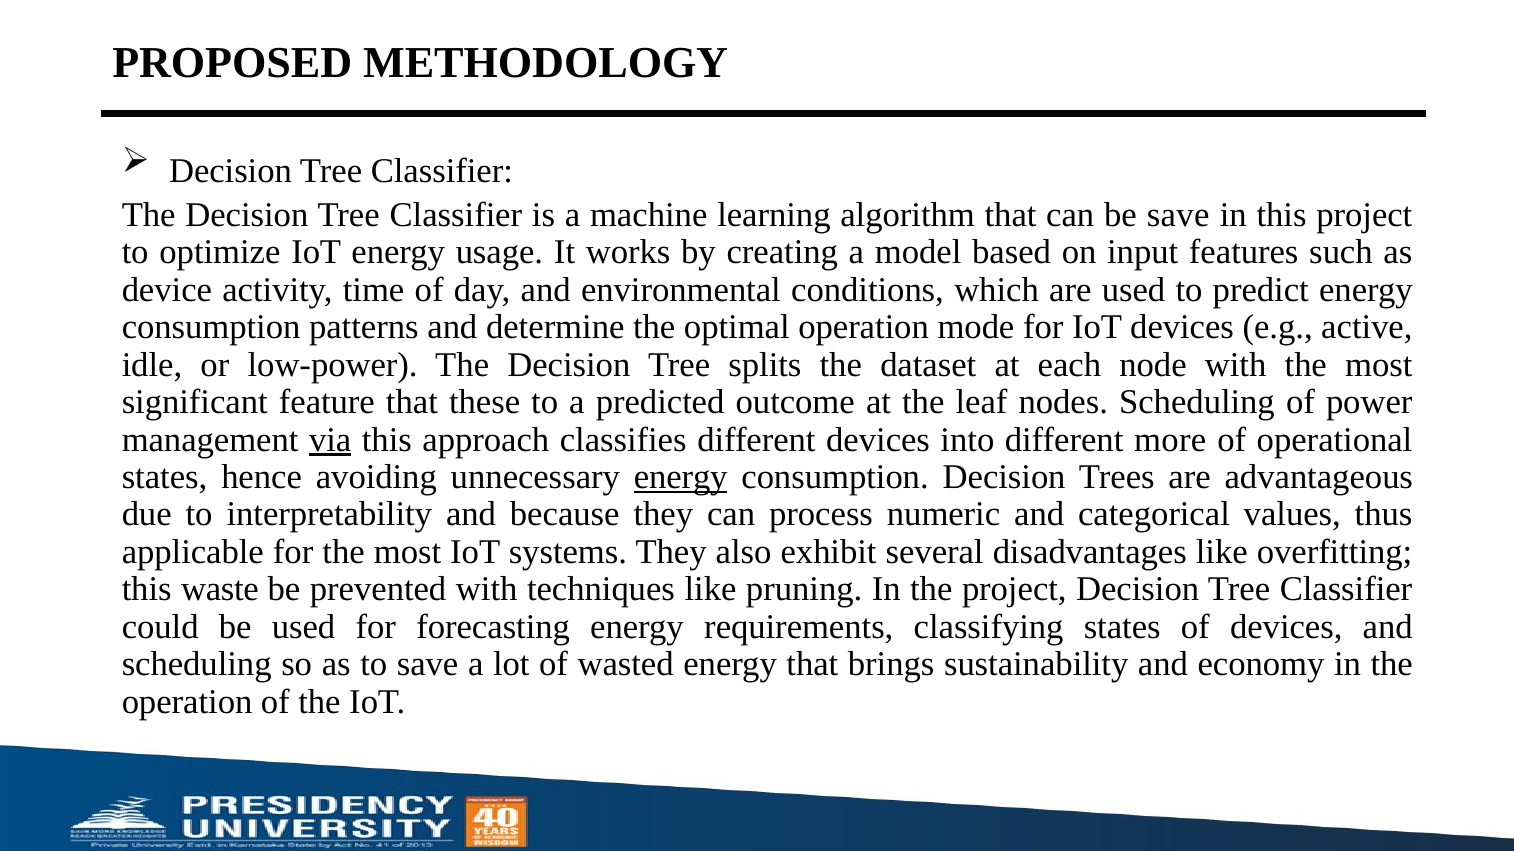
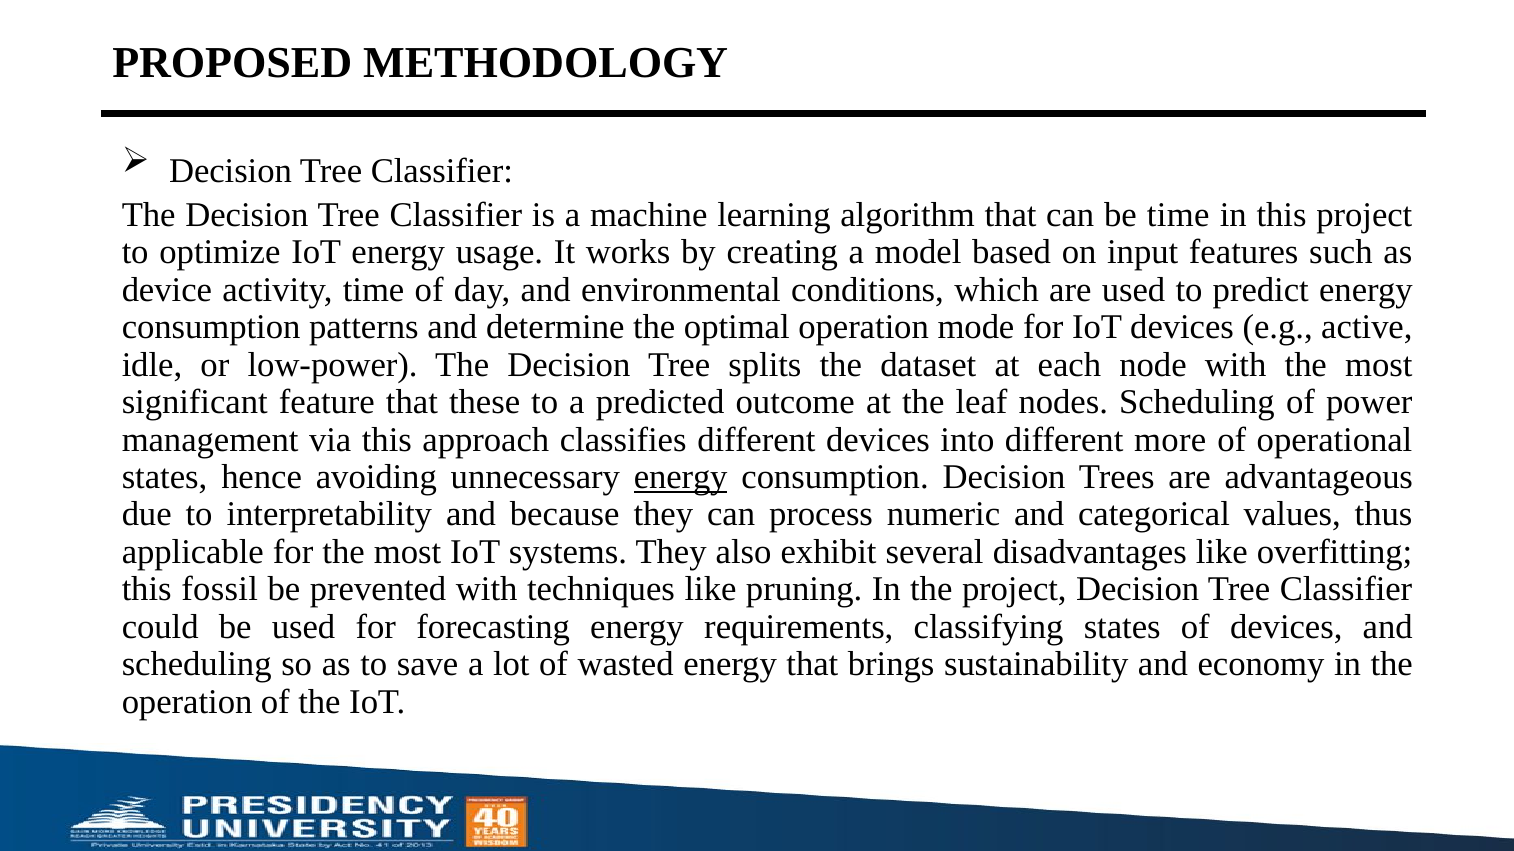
be save: save -> time (1178, 215)
via underline: present -> none (330, 440)
waste: waste -> fossil (220, 590)
